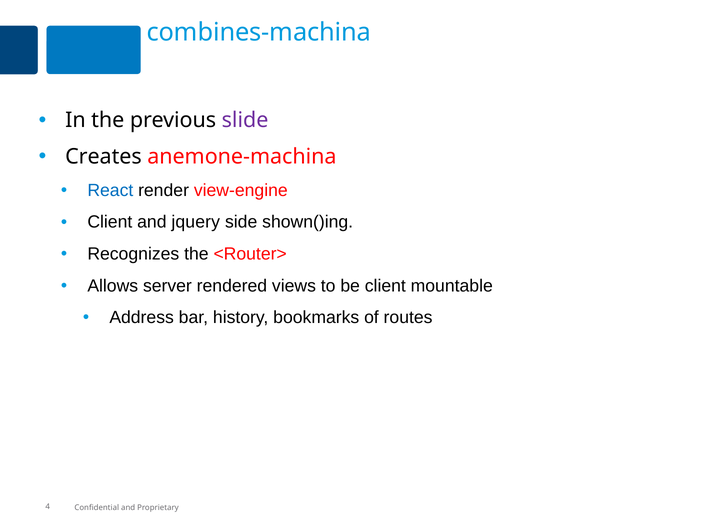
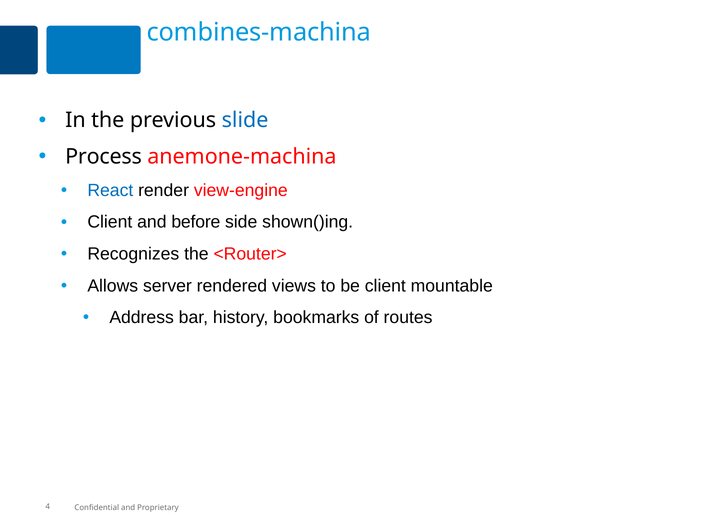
slide colour: purple -> blue (245, 120)
Creates: Creates -> Process (104, 156)
jquery: jquery -> before (196, 222)
